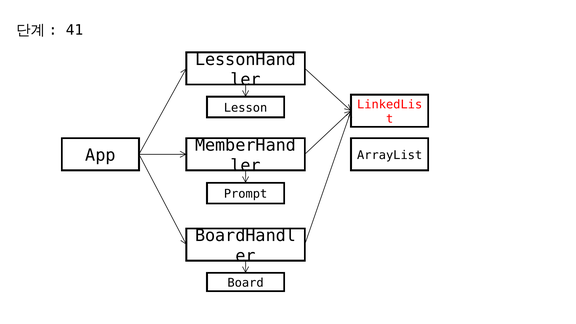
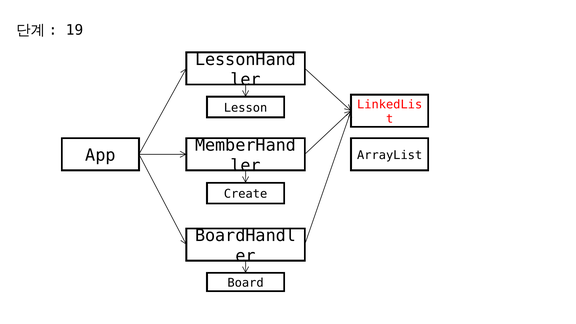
41: 41 -> 19 (75, 30)
Prompt: Prompt -> Create (246, 194)
